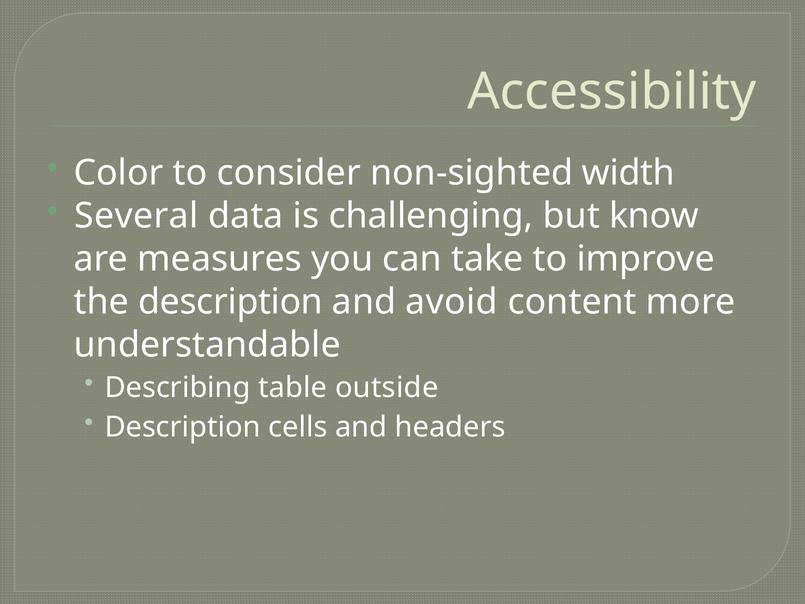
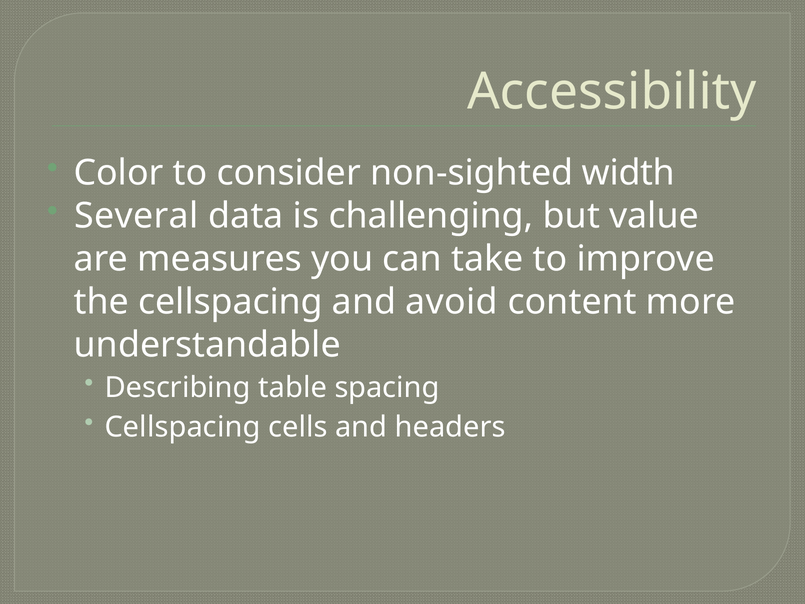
know: know -> value (654, 216)
the description: description -> cellspacing (231, 302)
outside: outside -> spacing (387, 388)
Description: Description -> Cellspacing (183, 427)
